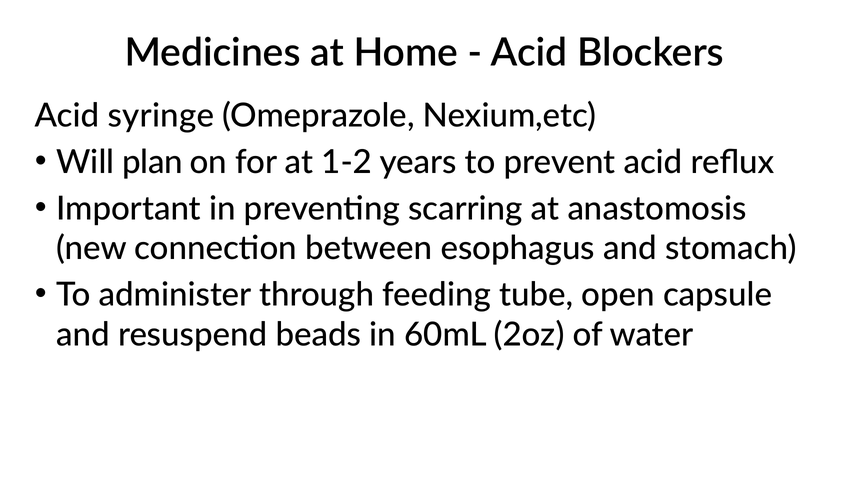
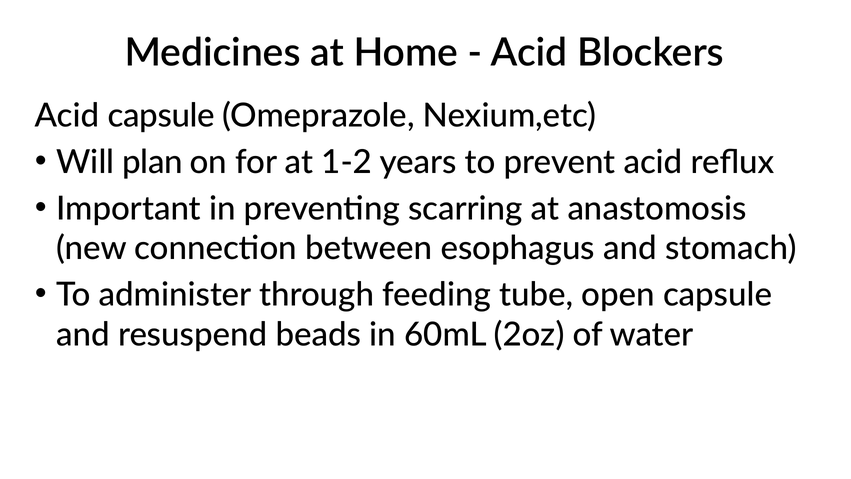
Acid syringe: syringe -> capsule (161, 116)
